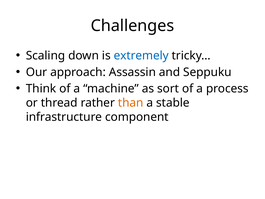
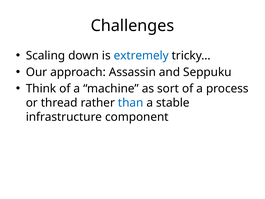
than colour: orange -> blue (131, 103)
